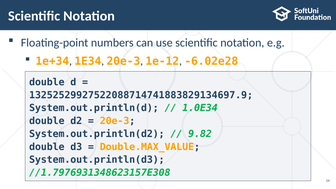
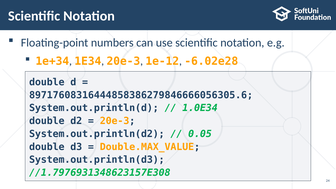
13252529927522088714741883829134697.9: 13252529927522088714741883829134697.9 -> 89717608316444858386279846666056305.6 (141, 95)
9.82: 9.82 -> 0.05 (200, 134)
